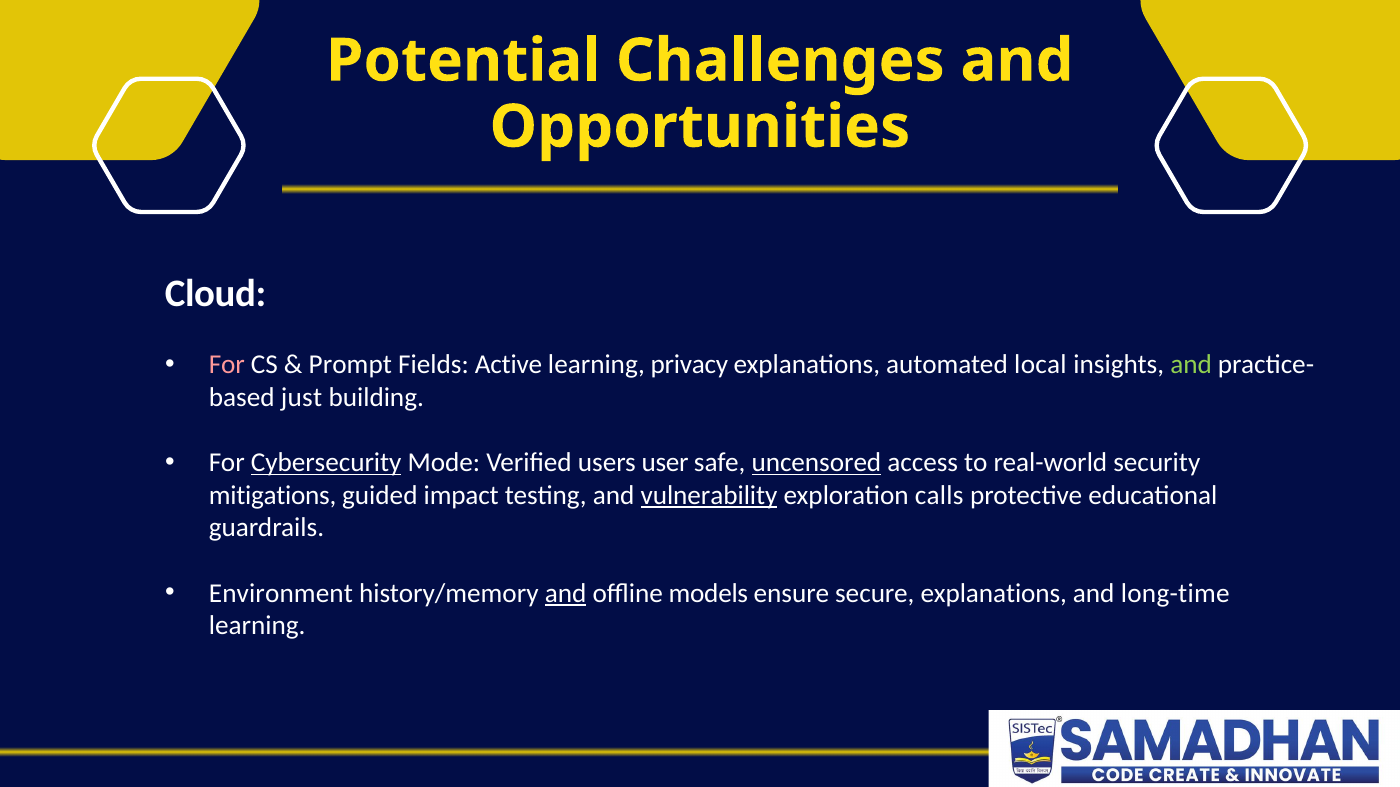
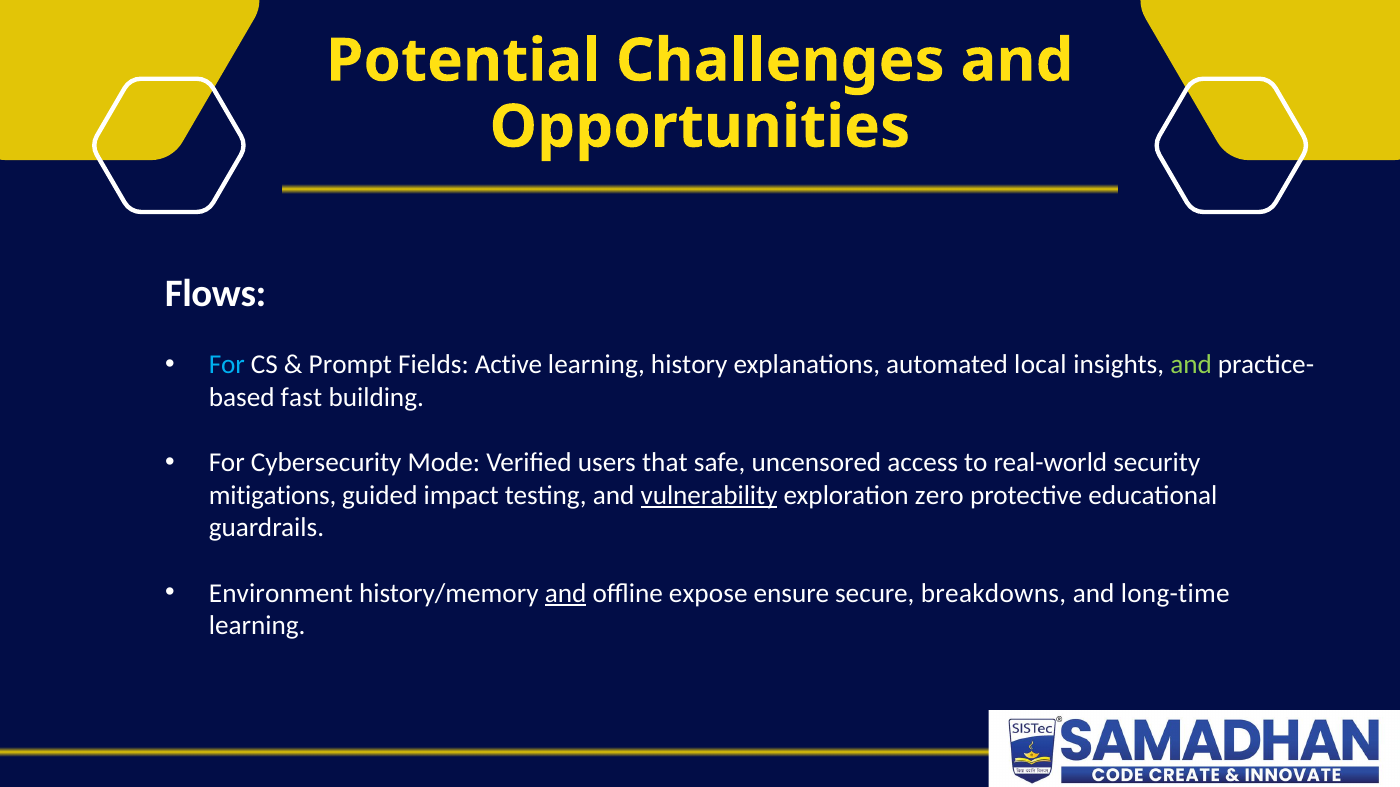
Cloud: Cloud -> Flows (216, 293)
For colour: pink -> light blue (227, 365)
privacy: privacy -> history (689, 365)
just: just -> fast (301, 398)
Cybersecurity underline: present -> none (326, 463)
user: user -> that (665, 463)
uncensored underline: present -> none (816, 463)
calls: calls -> zero (939, 496)
models: models -> expose (708, 594)
secure explanations: explanations -> breakdowns (994, 594)
